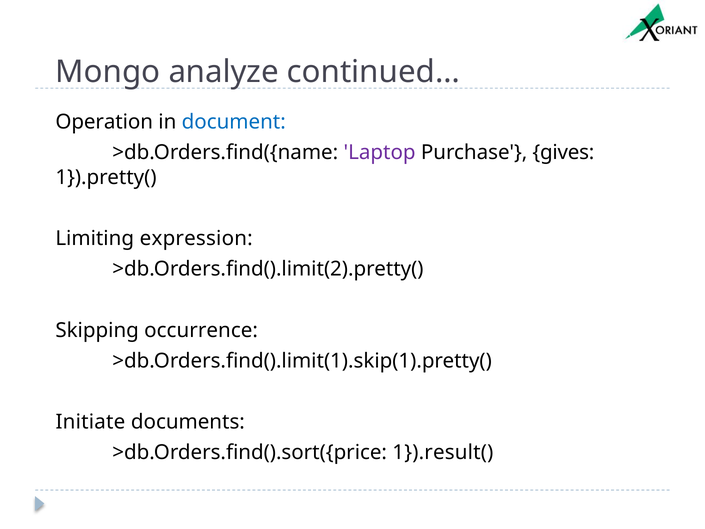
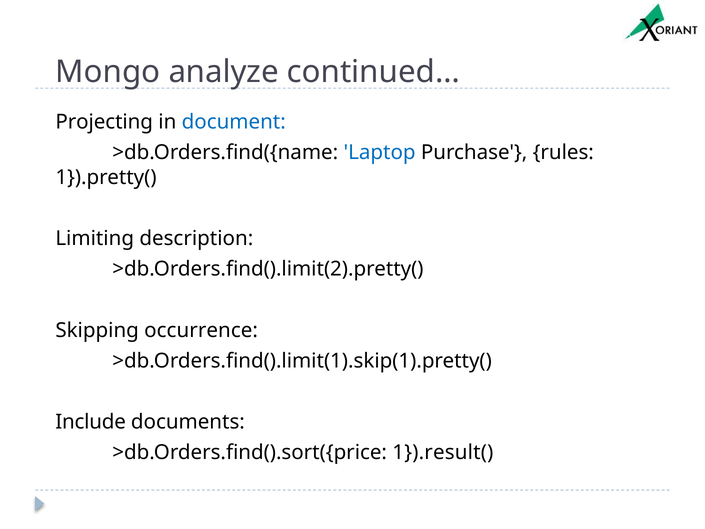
Operation: Operation -> Projecting (104, 122)
Laptop colour: purple -> blue (380, 153)
gives: gives -> rules (563, 153)
expression: expression -> description (196, 238)
Initiate: Initiate -> Include (91, 422)
